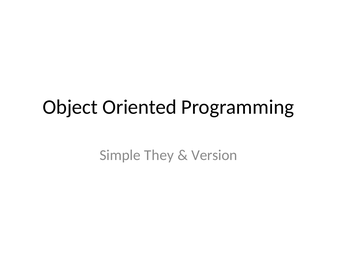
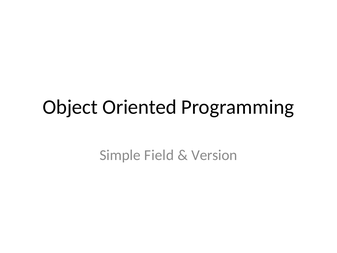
They: They -> Field (159, 155)
